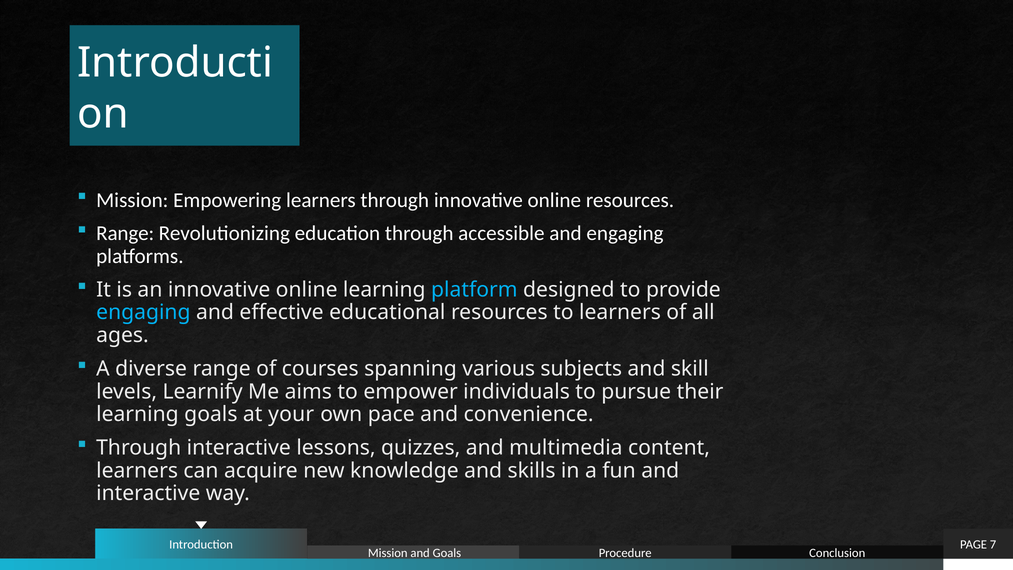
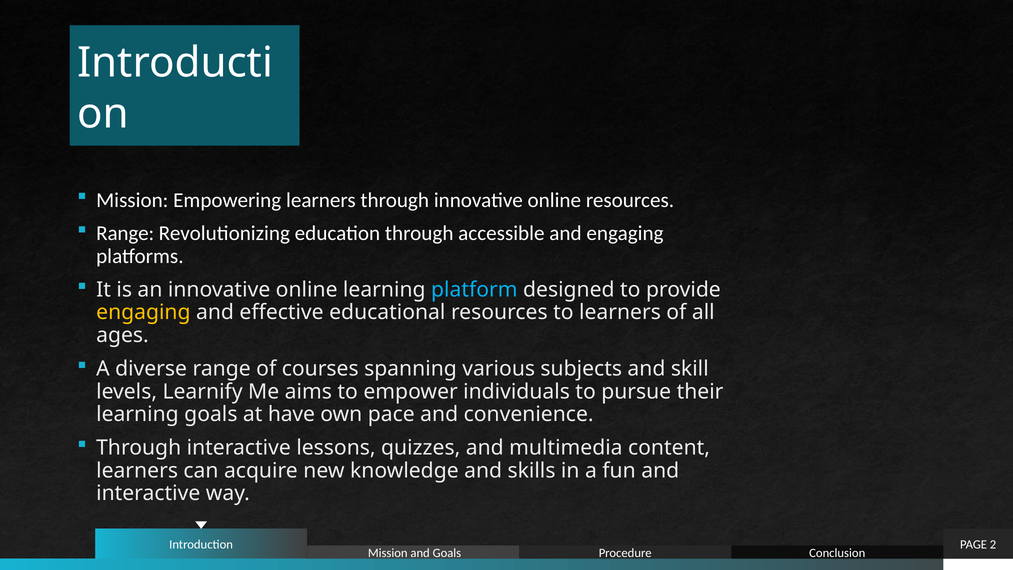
engaging colour: light blue -> yellow (143, 312)
your: your -> have (291, 414)
7: 7 -> 2 (993, 544)
